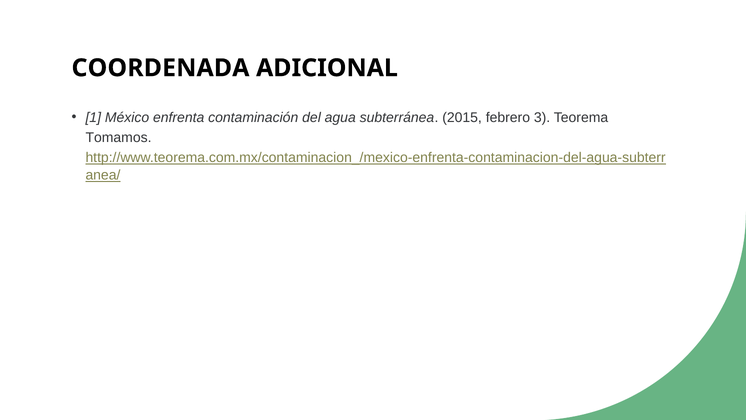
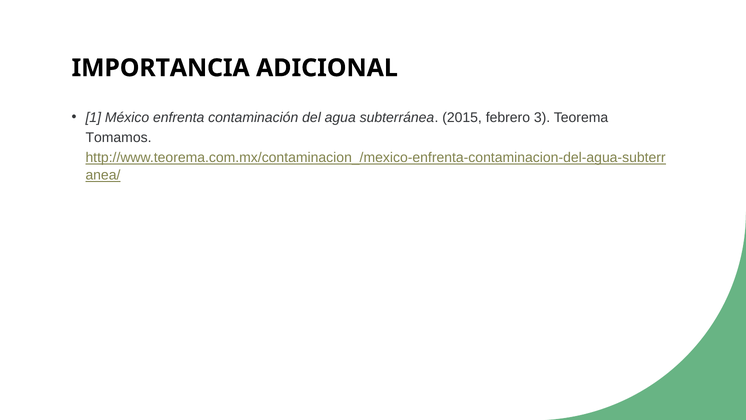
COORDENADA: COORDENADA -> IMPORTANCIA (161, 68)
